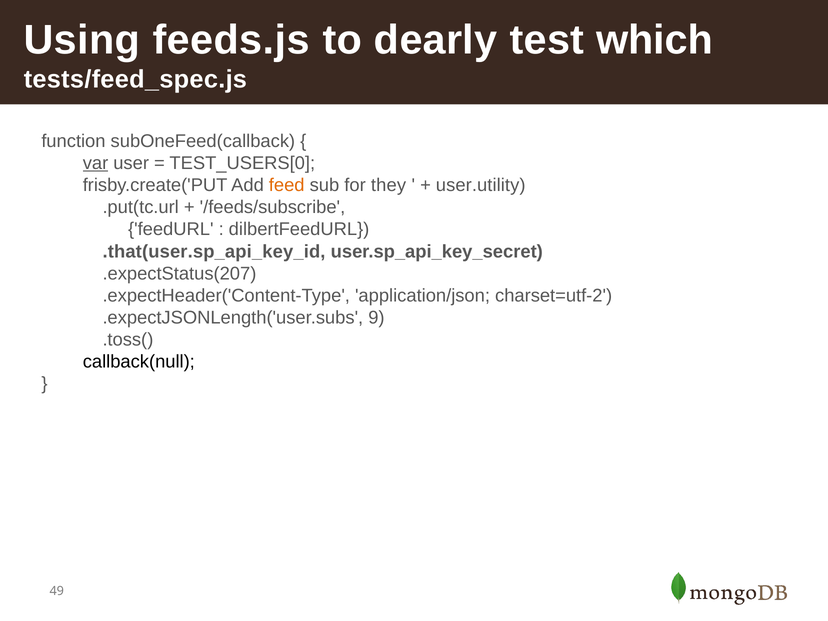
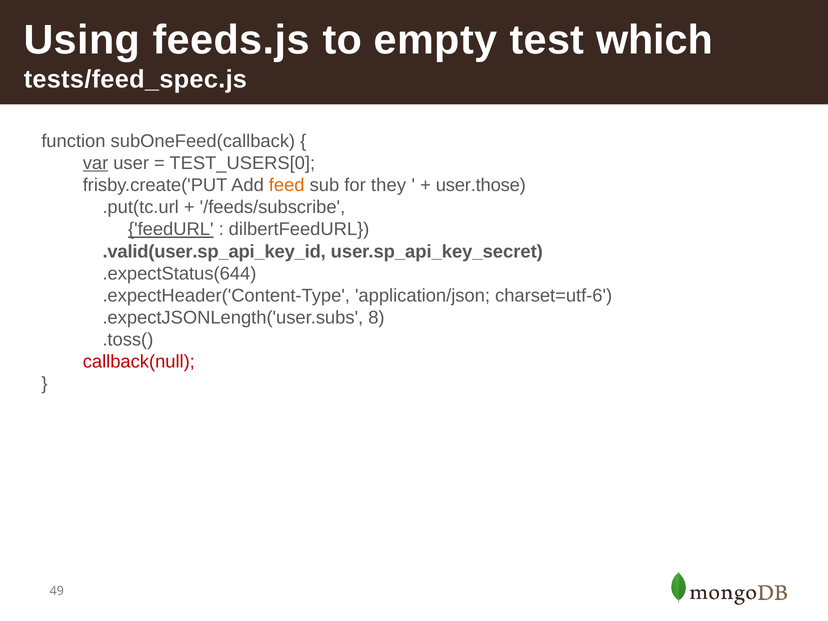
dearly: dearly -> empty (436, 40)
user.utility: user.utility -> user.those (481, 185)
feedURL underline: none -> present (171, 229)
.that(user.sp_api_key_id: .that(user.sp_api_key_id -> .valid(user.sp_api_key_id (214, 251)
.expectStatus(207: .expectStatus(207 -> .expectStatus(644 (179, 274)
charset=utf-2: charset=utf-2 -> charset=utf-6 (554, 296)
9: 9 -> 8 (376, 318)
callback(null colour: black -> red (139, 362)
